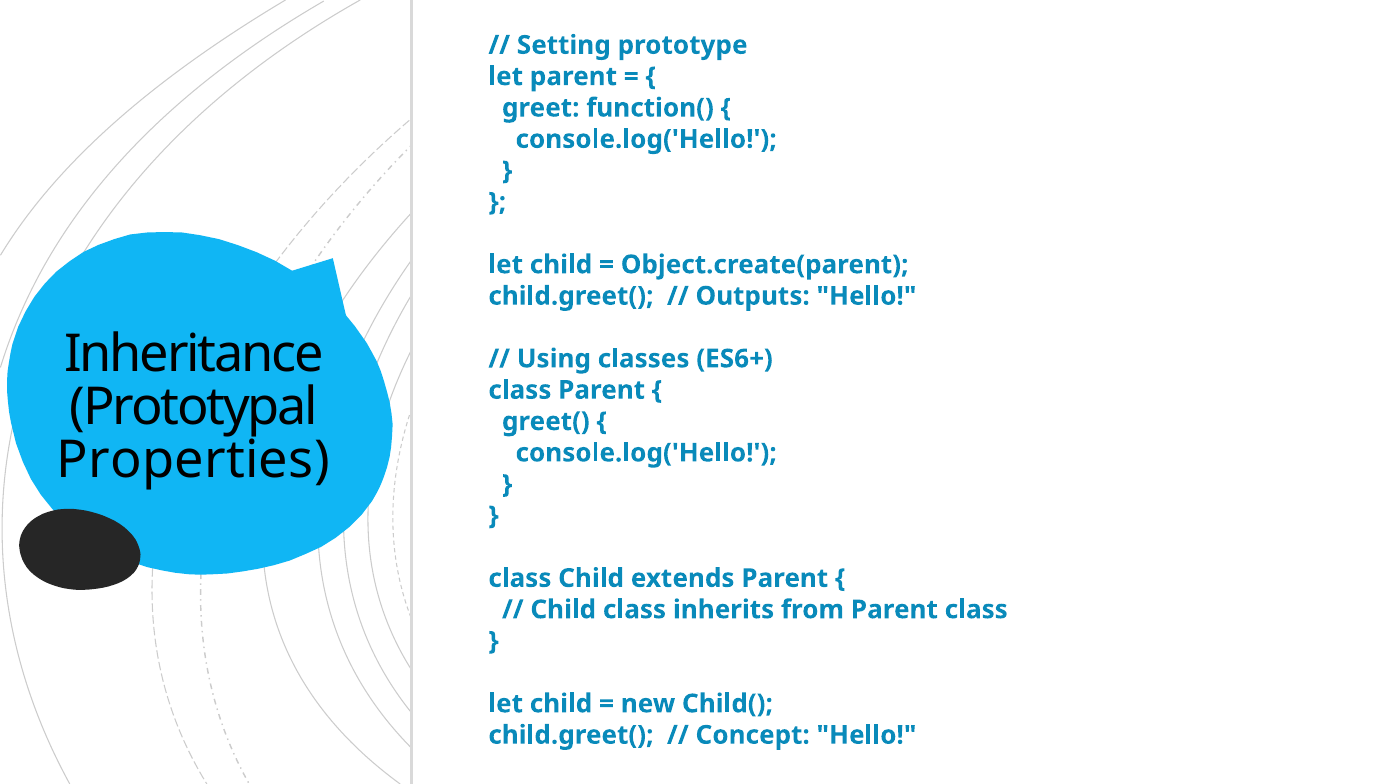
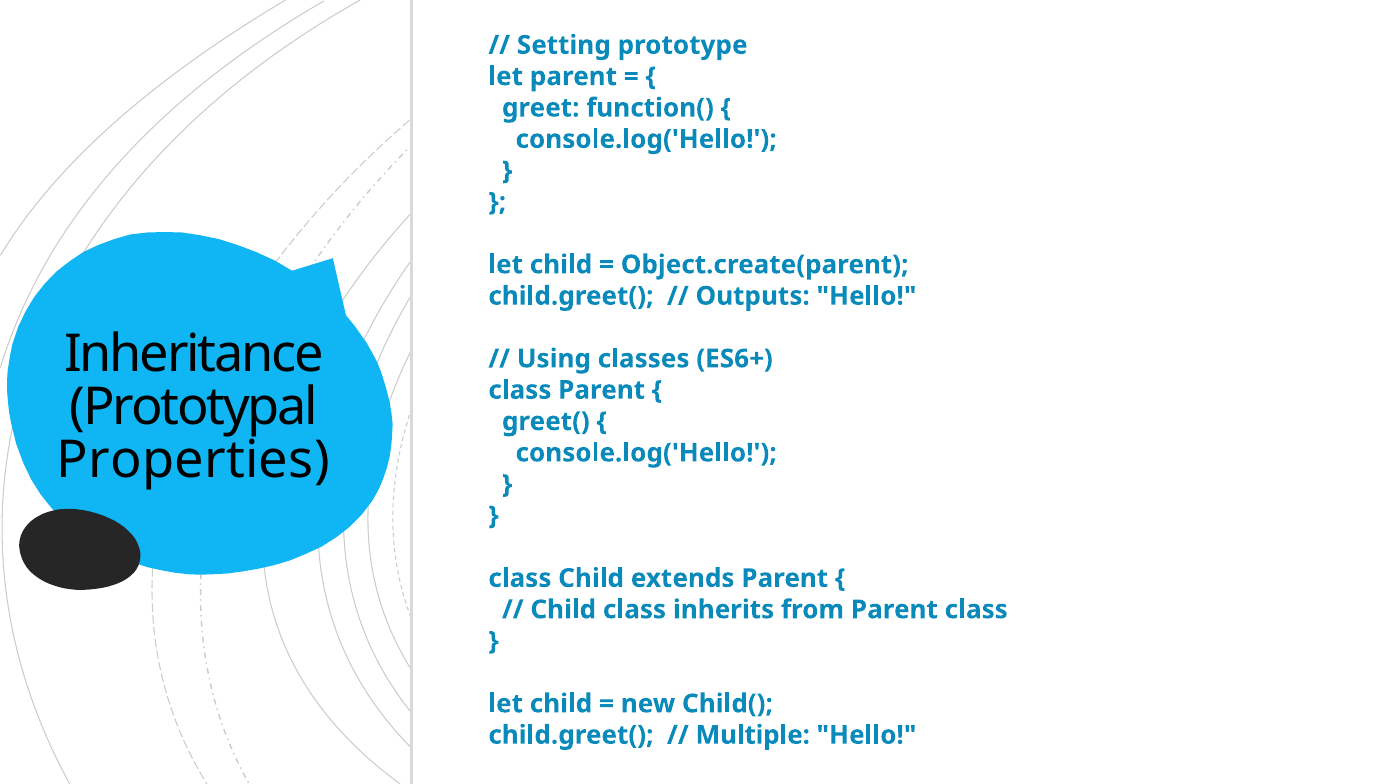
Concept: Concept -> Multiple (753, 735)
